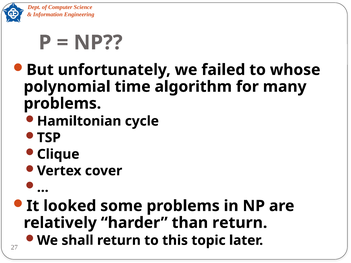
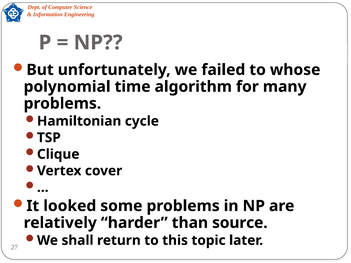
than return: return -> source (240, 223)
